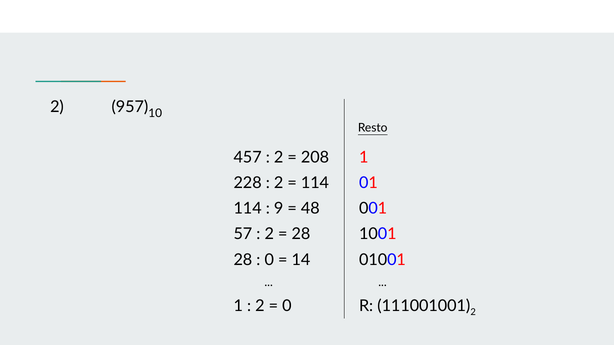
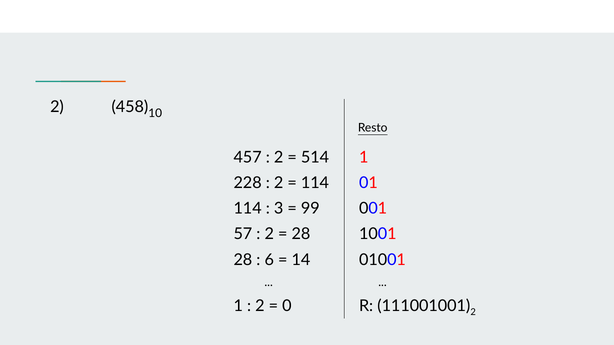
957: 957 -> 458 (130, 107)
208: 208 -> 514 (315, 158)
9: 9 -> 3 (279, 209)
48: 48 -> 99 (310, 209)
0: 0 -> 6 (269, 260)
